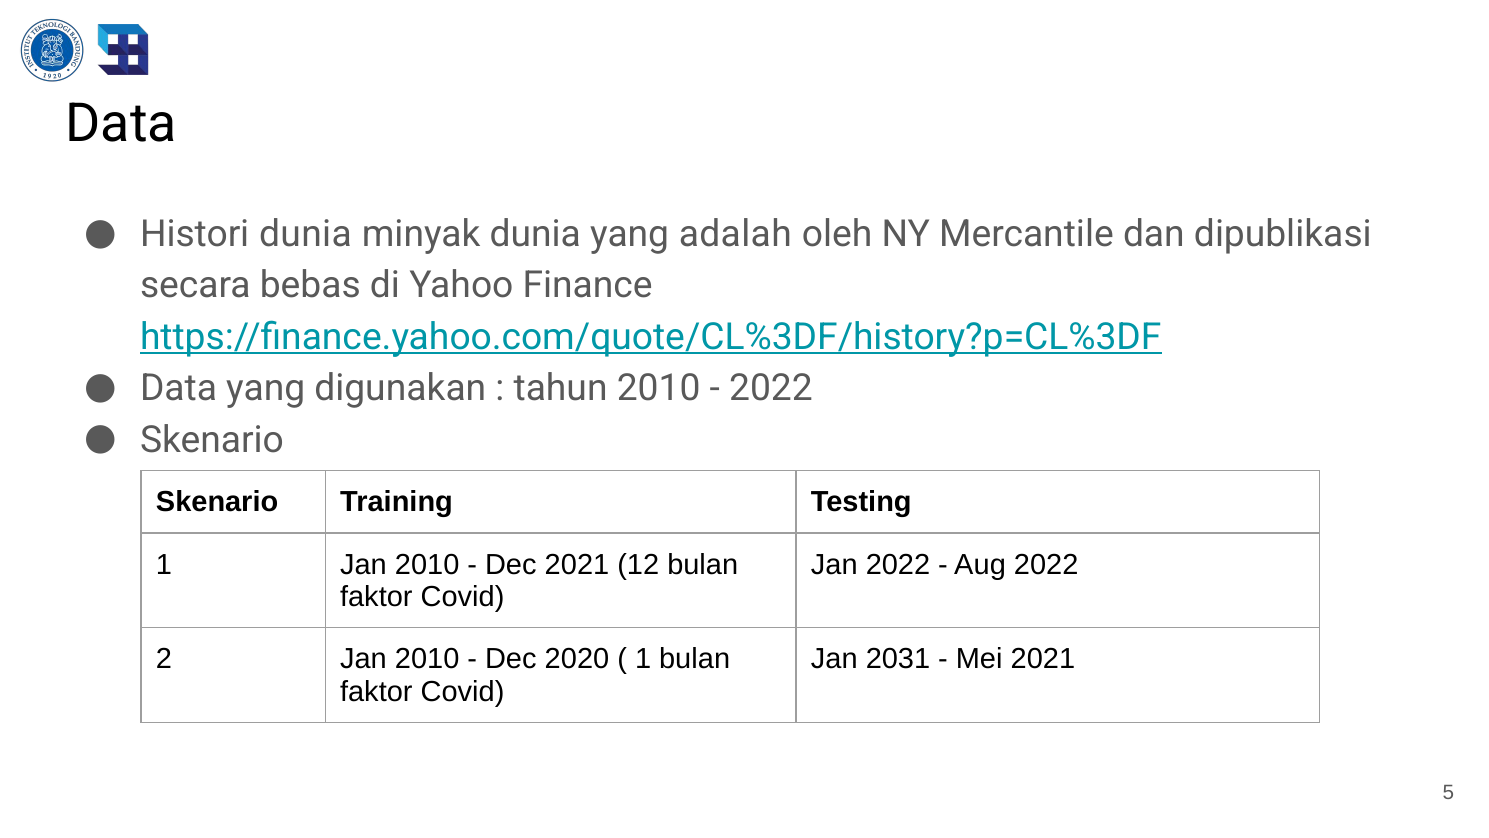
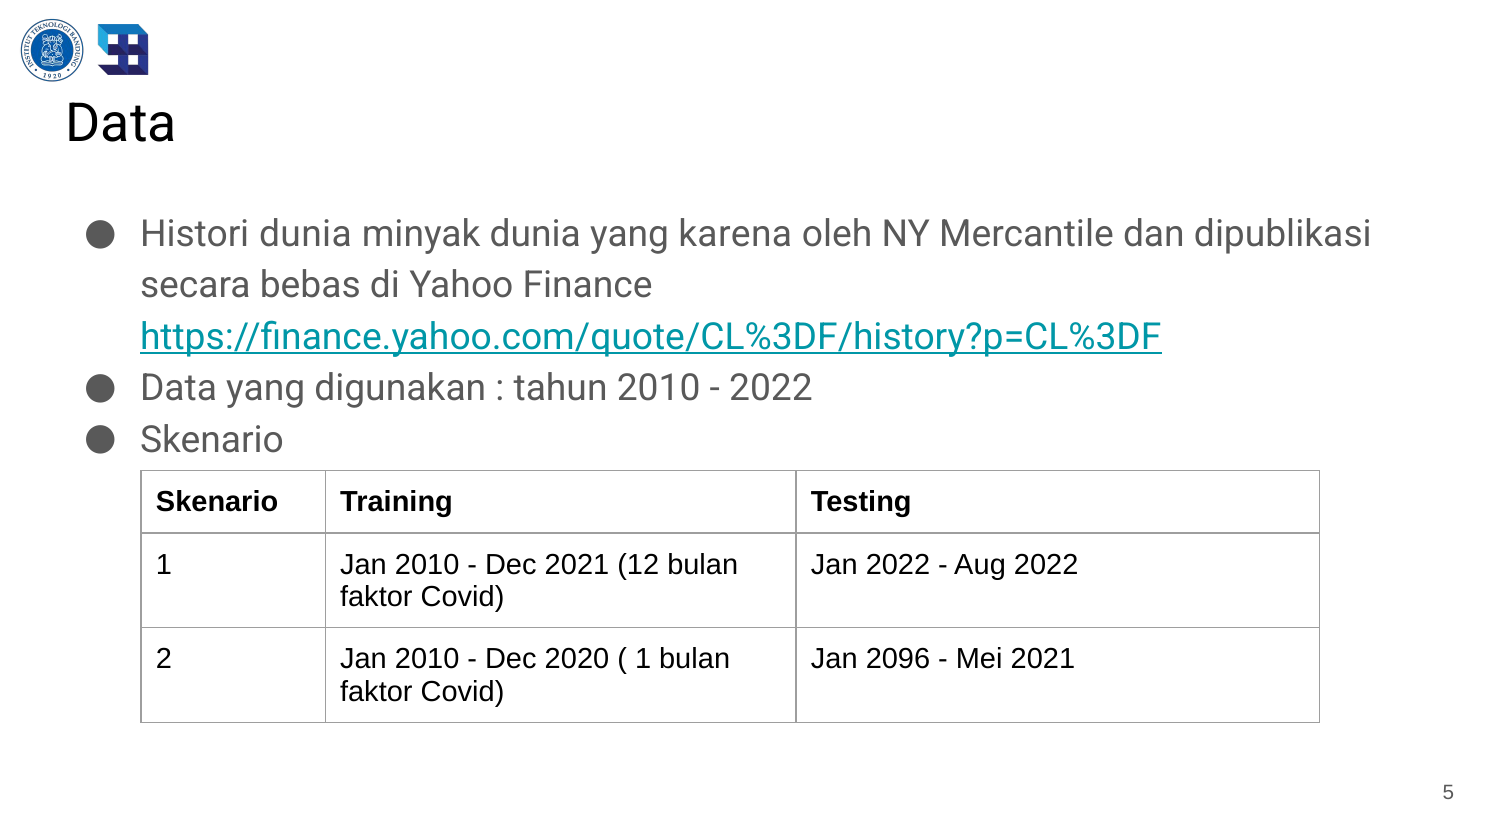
adalah: adalah -> karena (735, 234)
2031: 2031 -> 2096 (898, 659)
